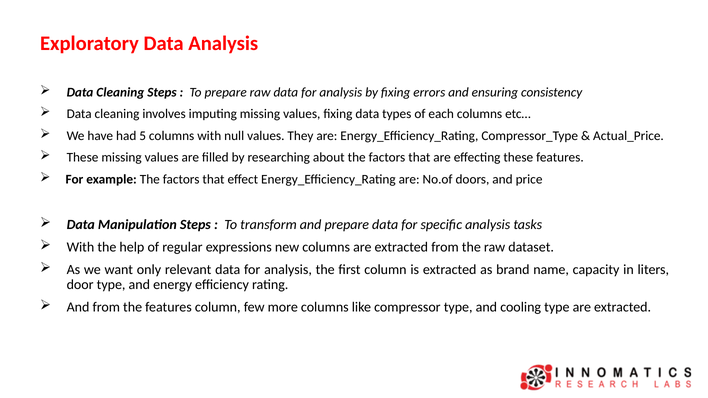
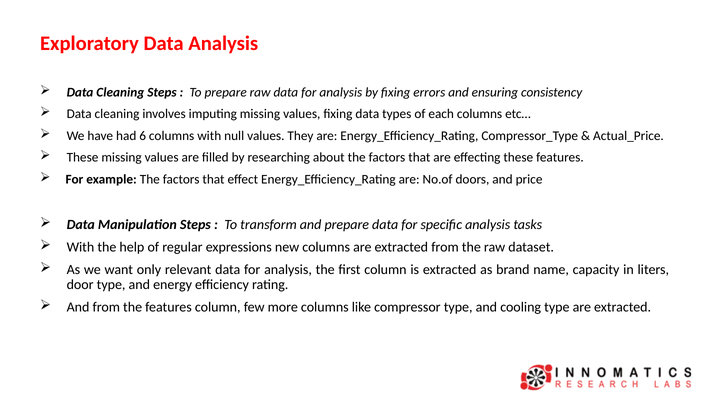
5: 5 -> 6 (143, 136)
